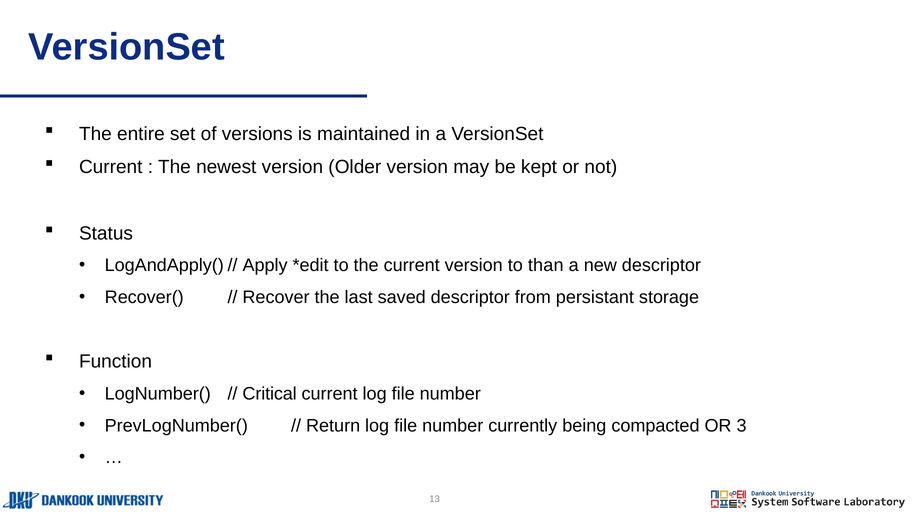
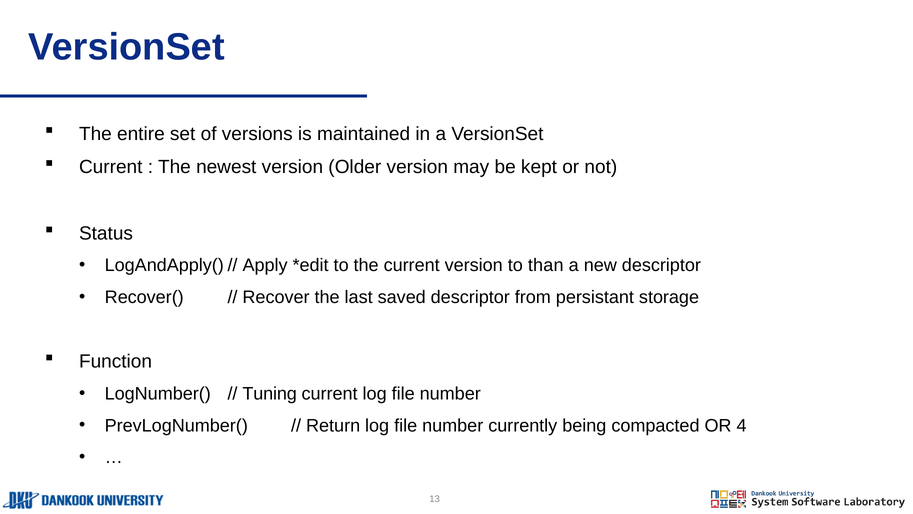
Critical: Critical -> Tuning (270, 393)
3: 3 -> 4 (742, 425)
